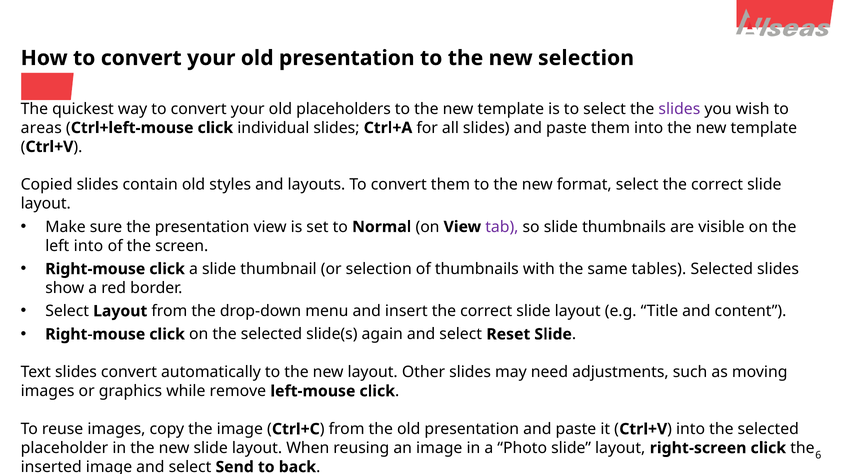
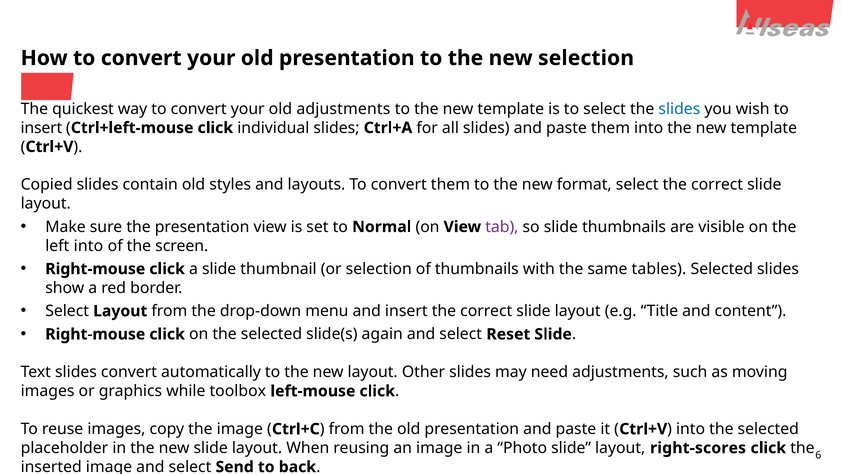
old placeholders: placeholders -> adjustments (343, 109)
slides colour: purple -> blue (679, 109)
areas: areas -> insert (41, 128)
remove: remove -> toolbox (238, 391)
right-screen: right-screen -> right-scores (698, 448)
